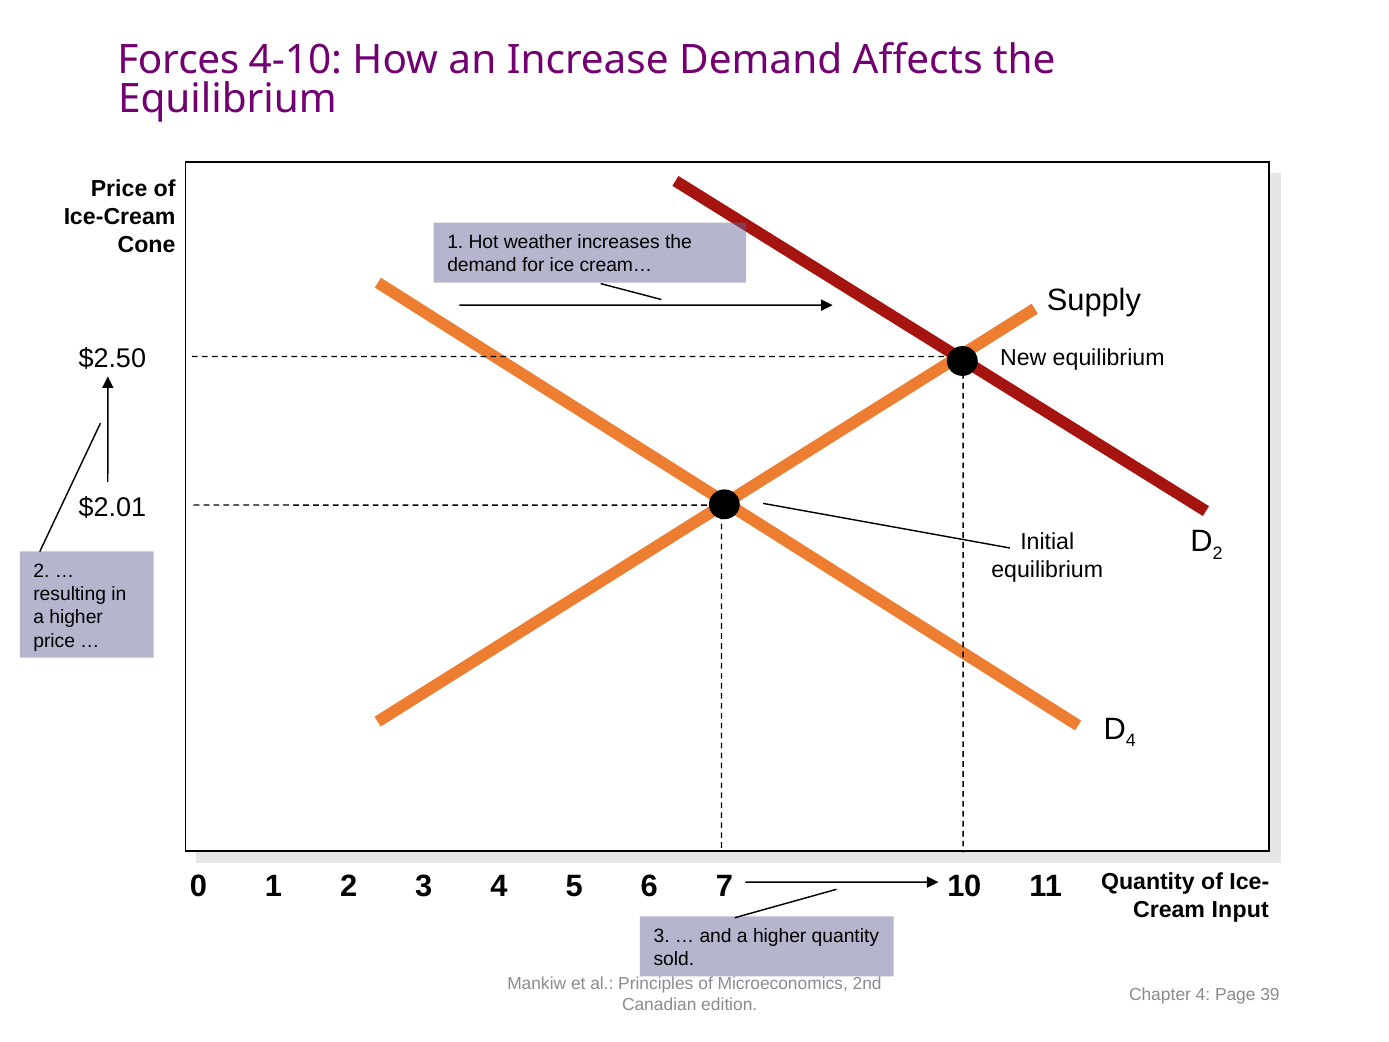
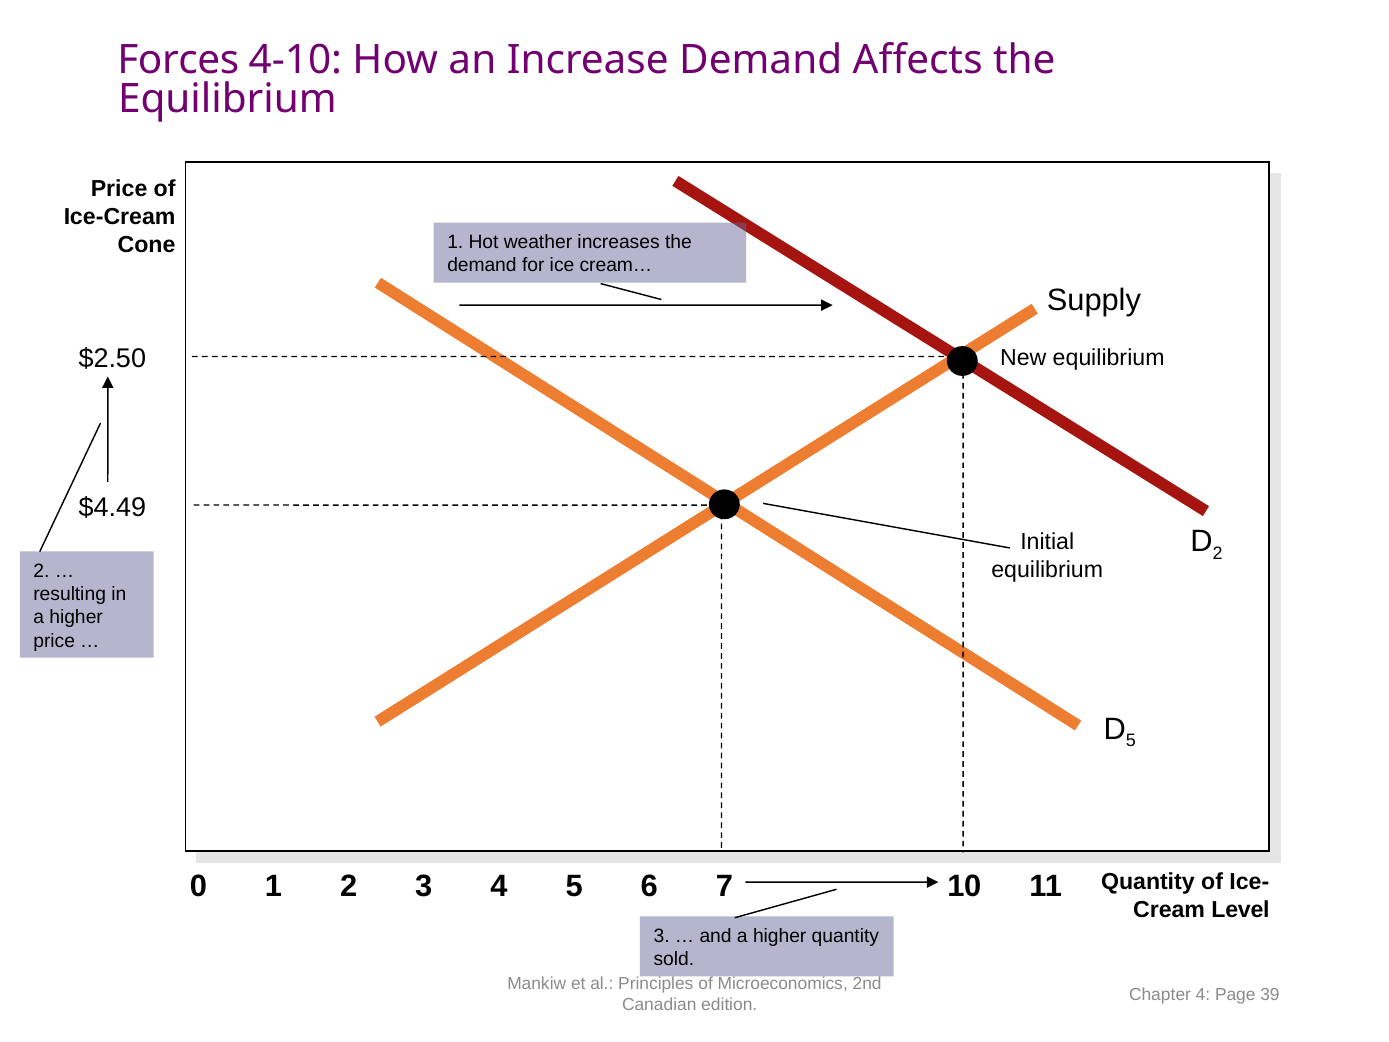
$2.01: $2.01 -> $4.49 (112, 507)
4: 4 -> 5 (1131, 741)
Input: Input -> Level (1240, 909)
